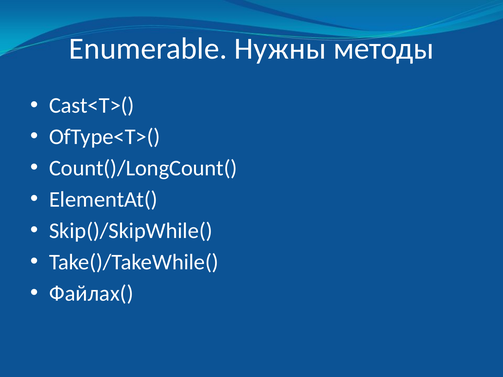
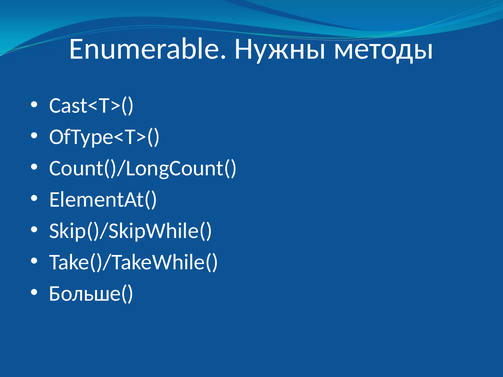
Файлах(: Файлах( -> Больше( (91, 294)
